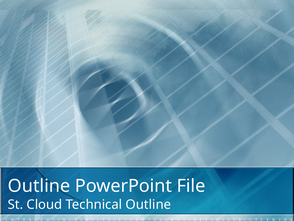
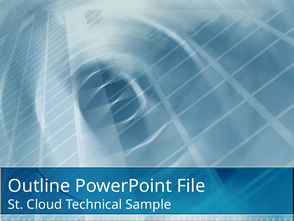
Technical Outline: Outline -> Sample (148, 204)
